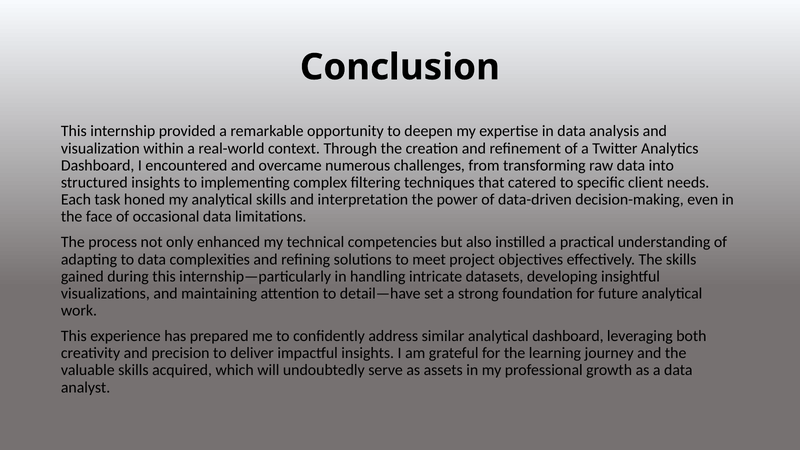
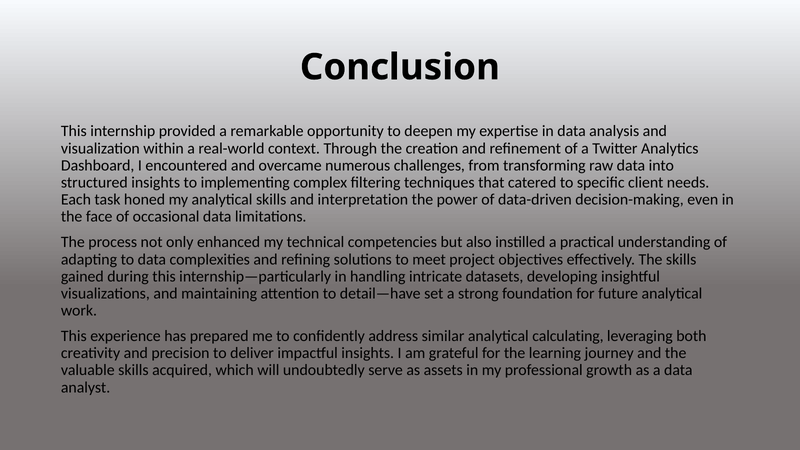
analytical dashboard: dashboard -> calculating (568, 336)
